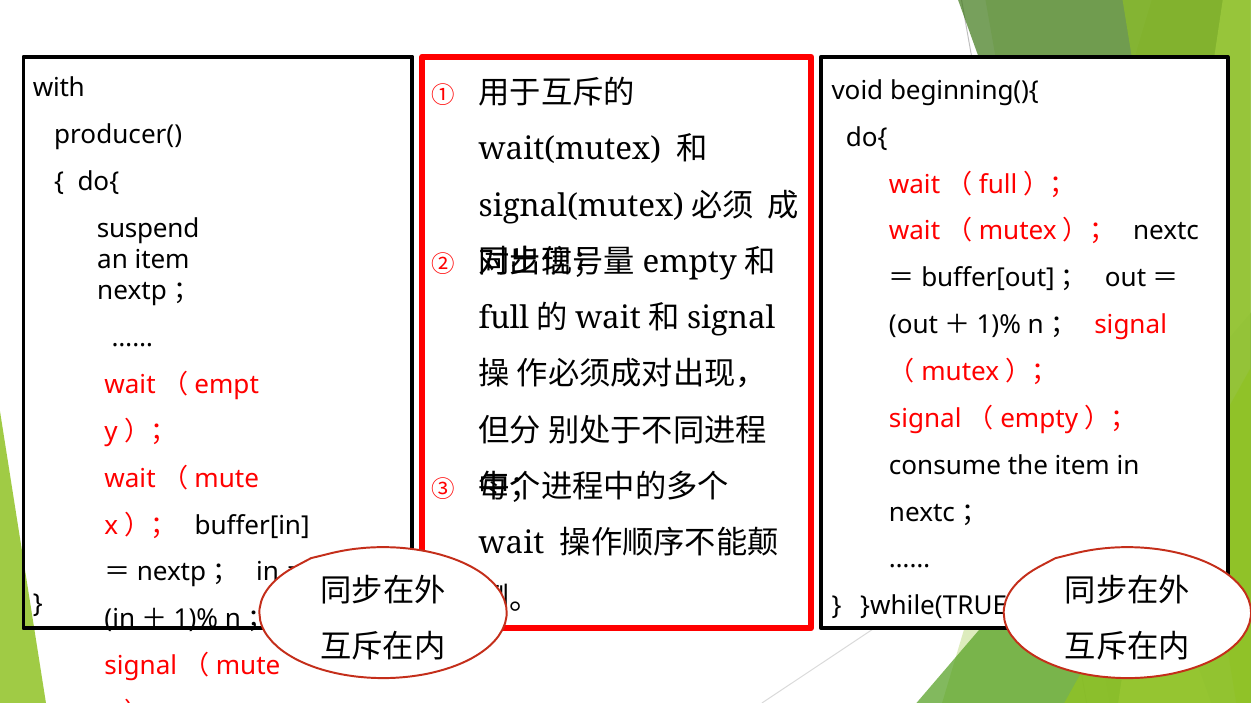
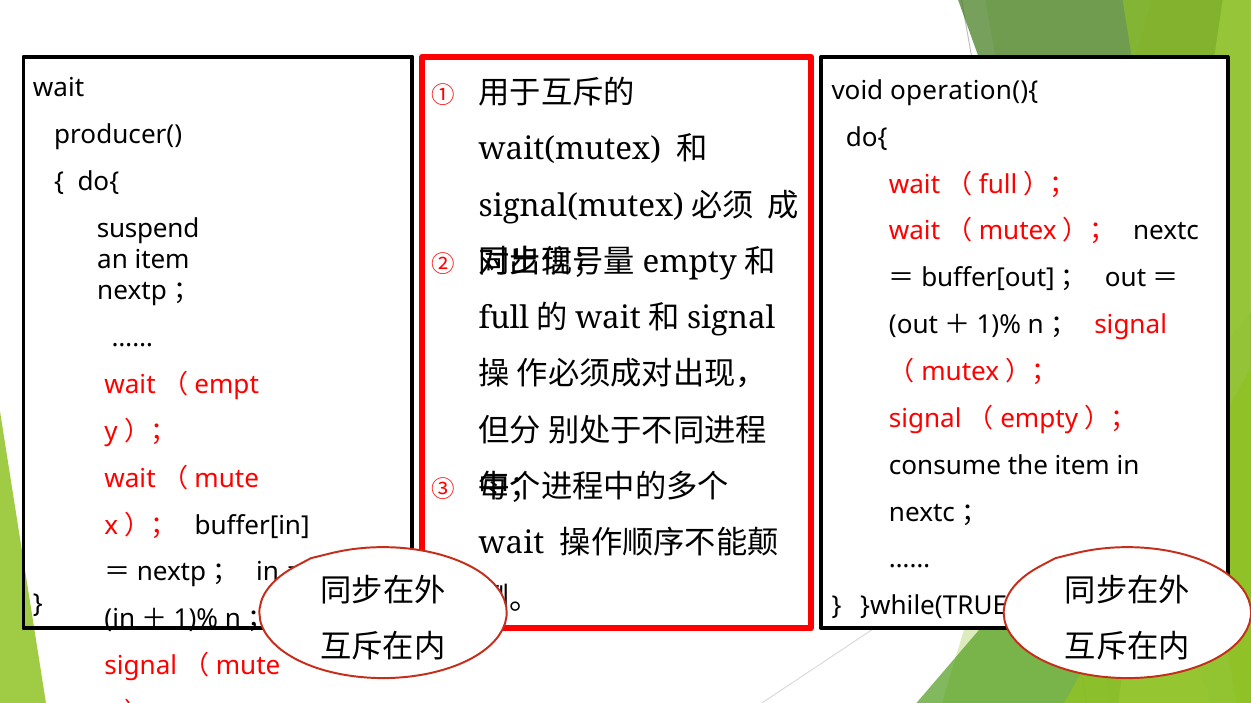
with: with -> wait (59, 88)
beginning(){: beginning(){ -> operation(){ (964, 91)
